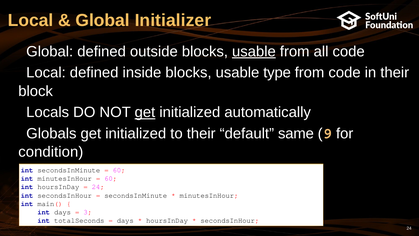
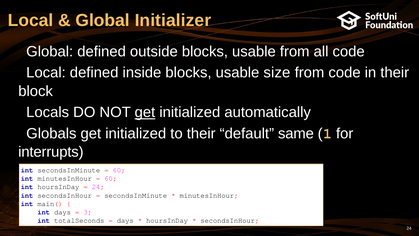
usable underline: present -> none (254, 52)
type: type -> size (277, 73)
9: 9 -> 1 (328, 133)
condition: condition -> interrupts (51, 152)
